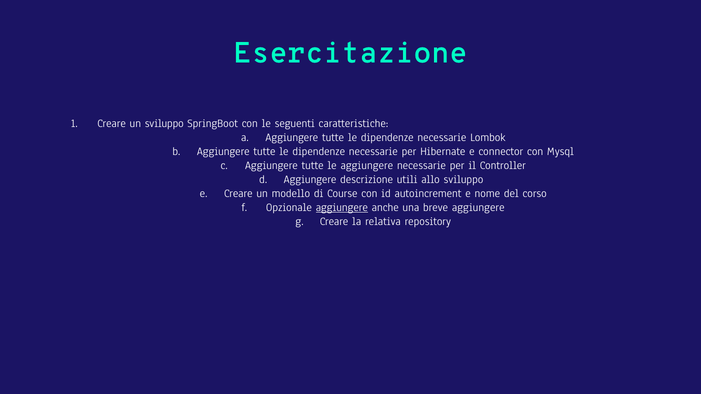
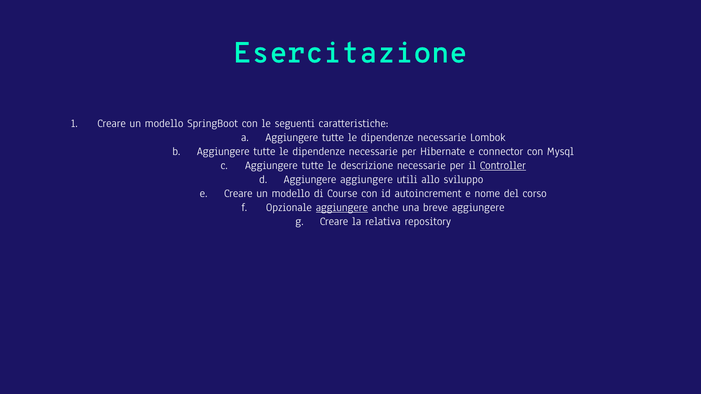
sviluppo: sviluppo -> modello (164, 123)
le aggiungere: aggiungere -> descrizione (367, 165)
Controller underline: none -> present (503, 165)
Aggiungere descrizione: descrizione -> aggiungere (367, 179)
